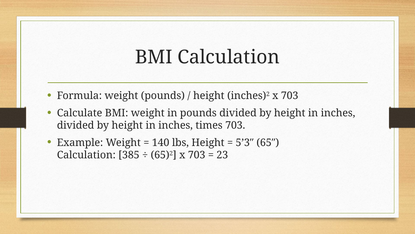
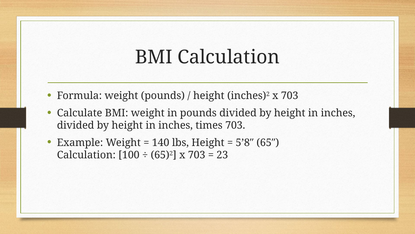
5’3″: 5’3″ -> 5’8″ (245, 142)
385: 385 -> 100 (129, 155)
